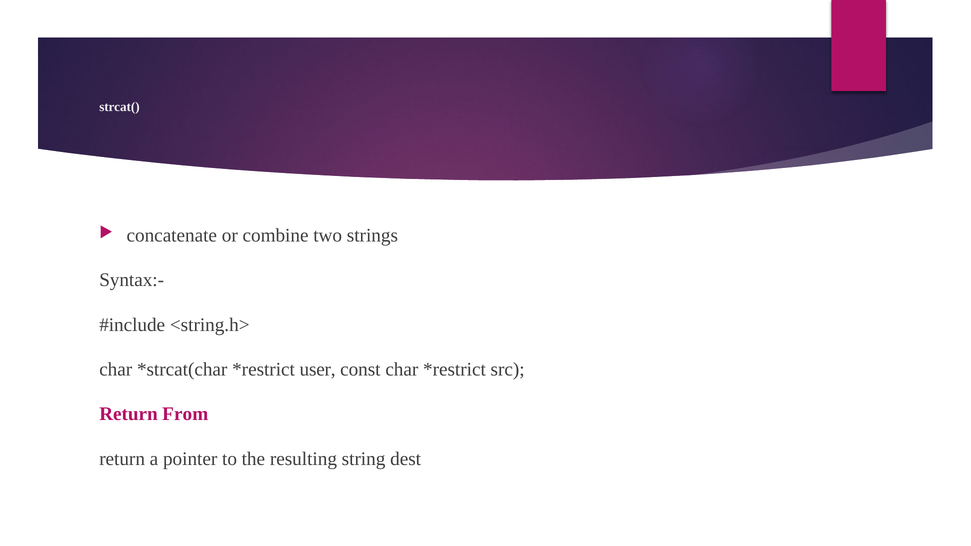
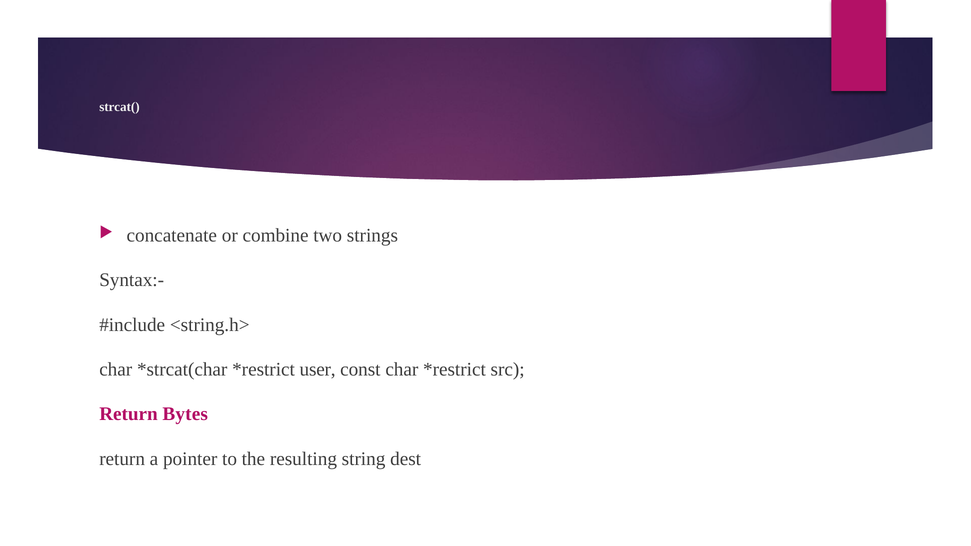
From: From -> Bytes (185, 414)
